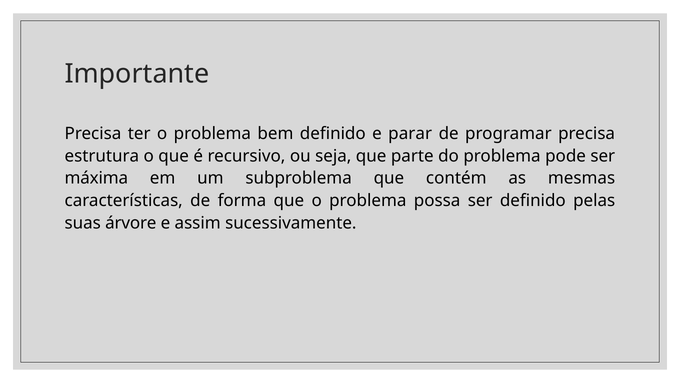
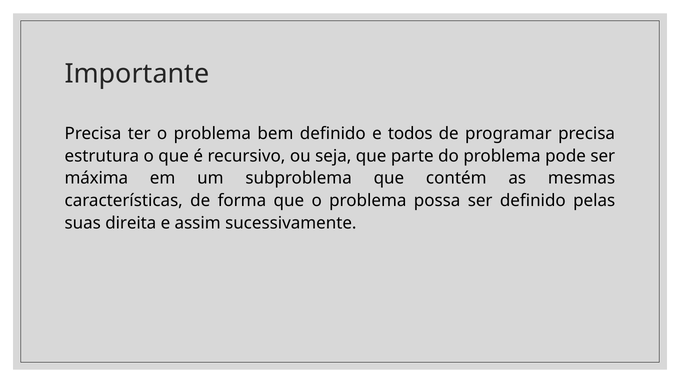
parar: parar -> todos (410, 133)
árvore: árvore -> direita (131, 223)
